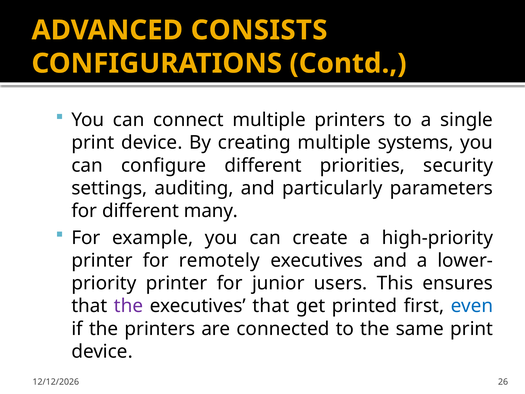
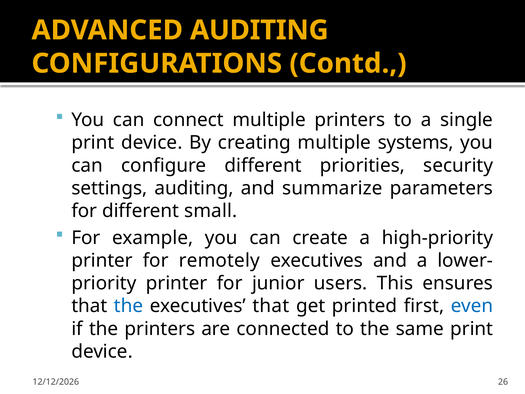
ADVANCED CONSISTS: CONSISTS -> AUDITING (259, 30)
particularly: particularly -> summarize (332, 188)
many: many -> small (211, 211)
the colour: purple -> blue (129, 306)
